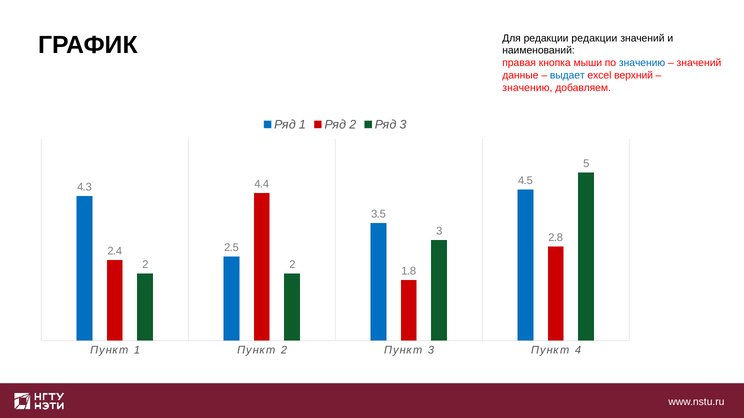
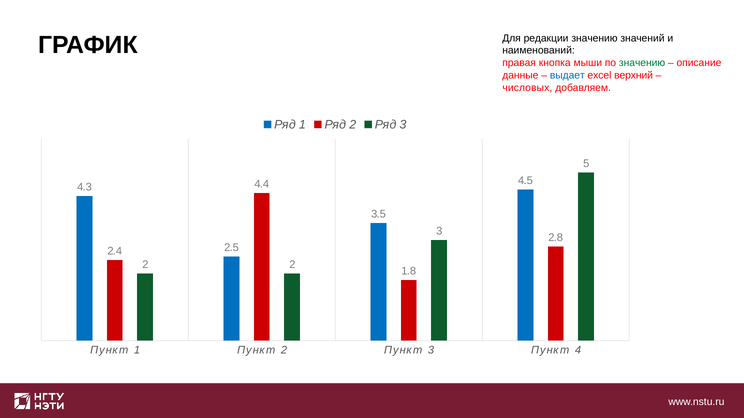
редакции редакции: редакции -> значению (594, 38)
значению colour: blue -> green (642, 63)
значений: значений -> описание (699, 63)
значению: значению -> числовых (527, 88)
